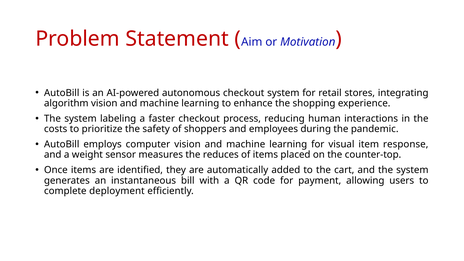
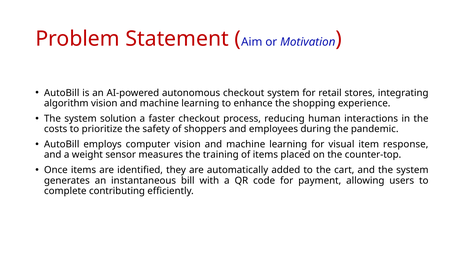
labeling: labeling -> solution (118, 119)
reduces: reduces -> training (221, 155)
deployment: deployment -> contributing (117, 191)
